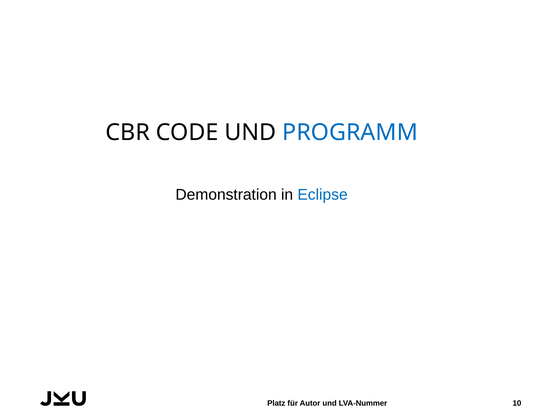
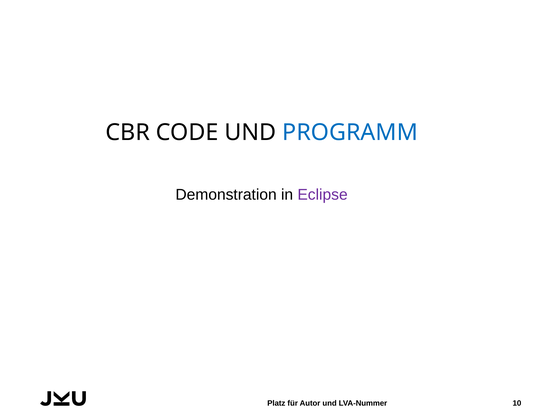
Eclipse colour: blue -> purple (323, 195)
